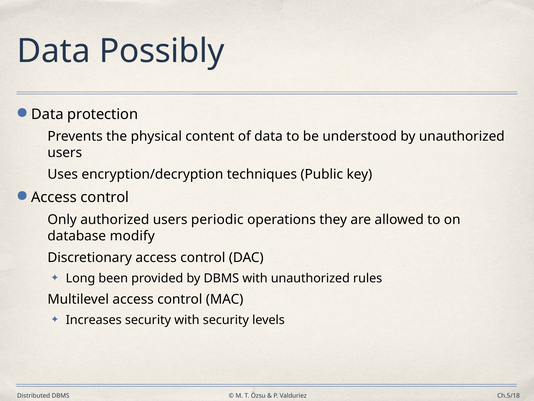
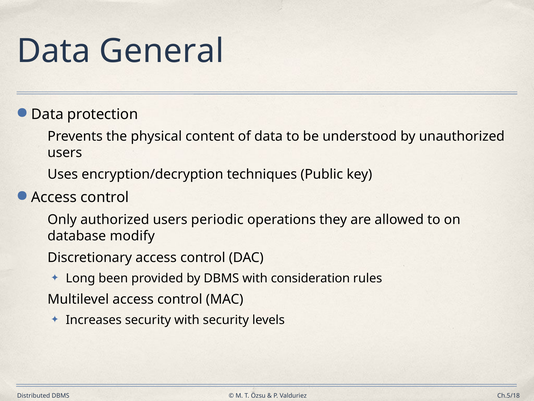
Possibly: Possibly -> General (162, 51)
with unauthorized: unauthorized -> consideration (310, 278)
